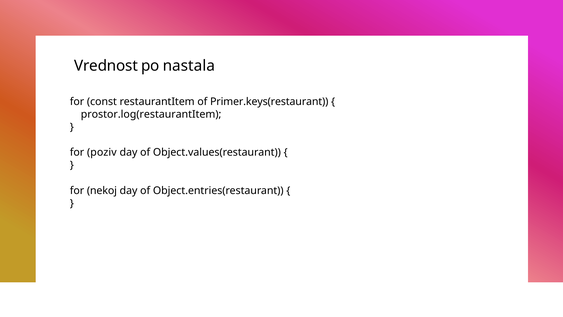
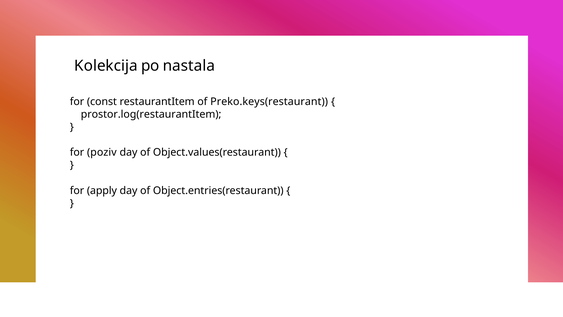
Vrednost: Vrednost -> Kolekcija (106, 66)
Primer.keys(restaurant: Primer.keys(restaurant -> Preko.keys(restaurant (269, 102)
nekoj: nekoj -> apply (102, 190)
